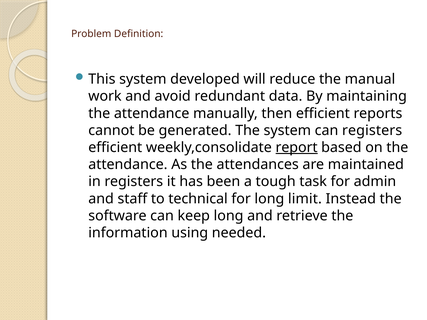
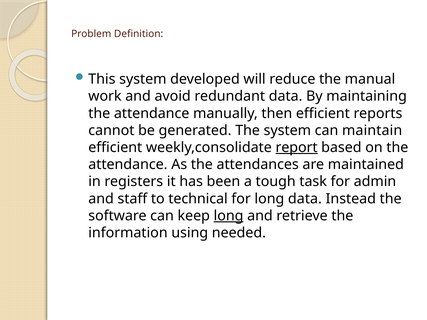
can registers: registers -> maintain (372, 130)
long limit: limit -> data (305, 199)
long underline: none -> present (229, 216)
